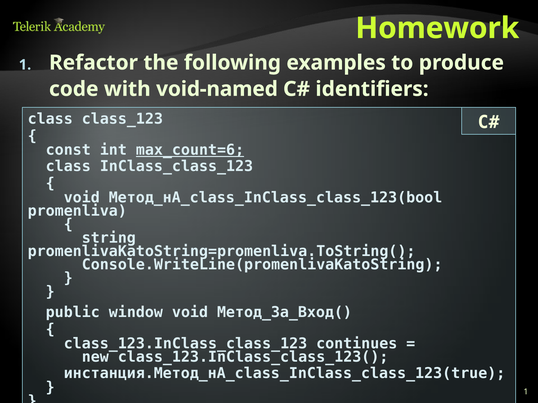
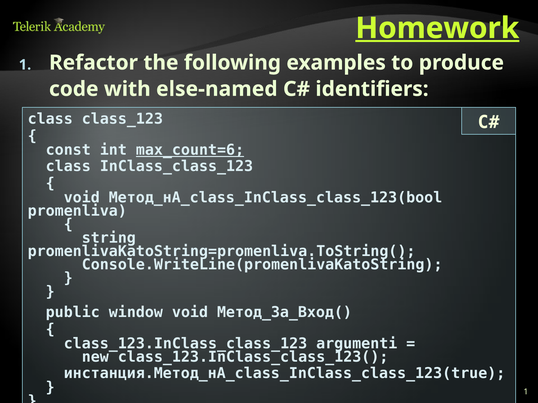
Homework underline: none -> present (437, 28)
void-named: void-named -> else-named (217, 89)
continues: continues -> argumenti (357, 344)
